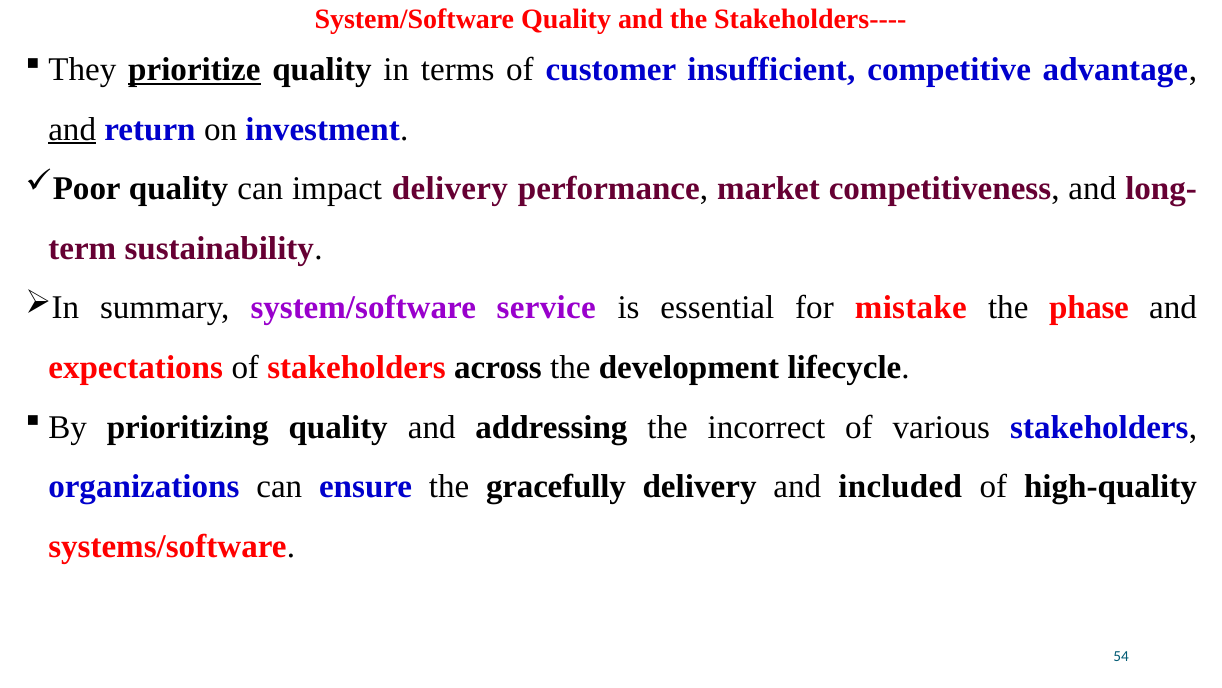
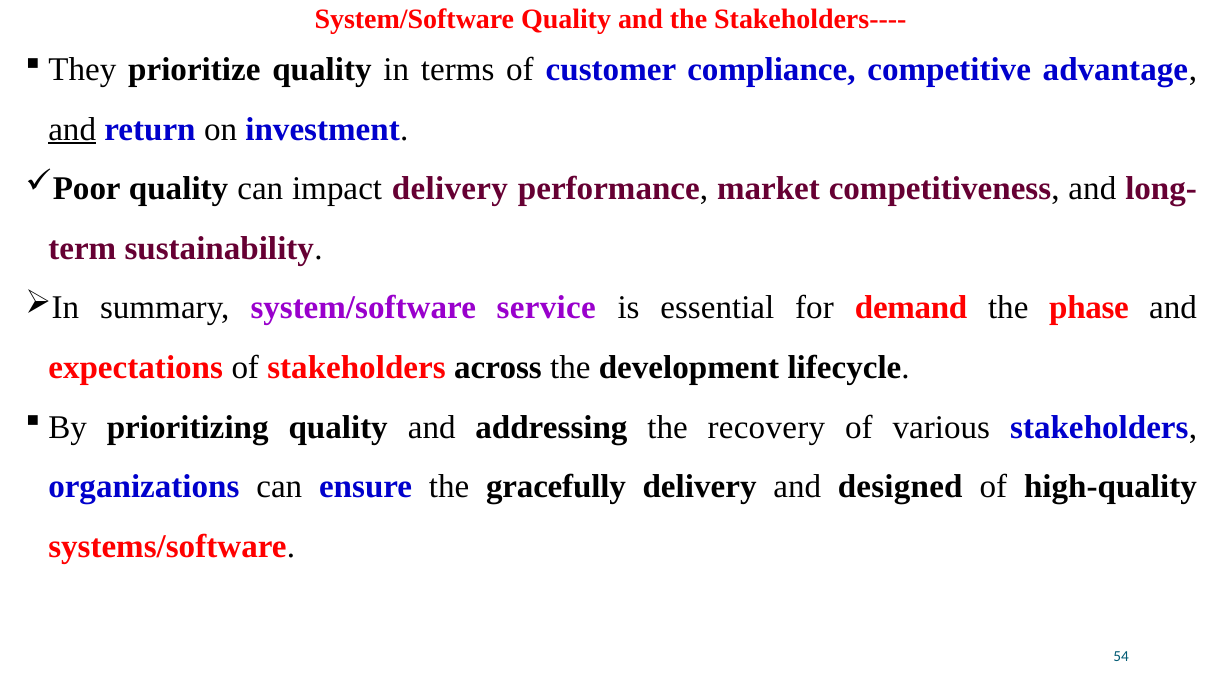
prioritize underline: present -> none (194, 70)
insufficient: insufficient -> compliance (771, 70)
mistake: mistake -> demand (911, 308)
incorrect: incorrect -> recovery (766, 427)
included: included -> designed (900, 486)
